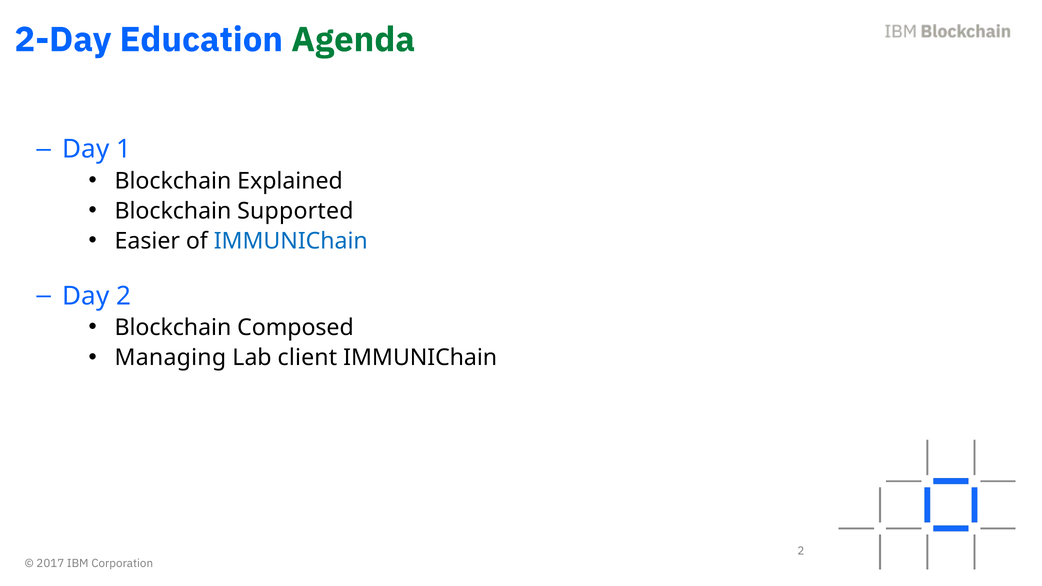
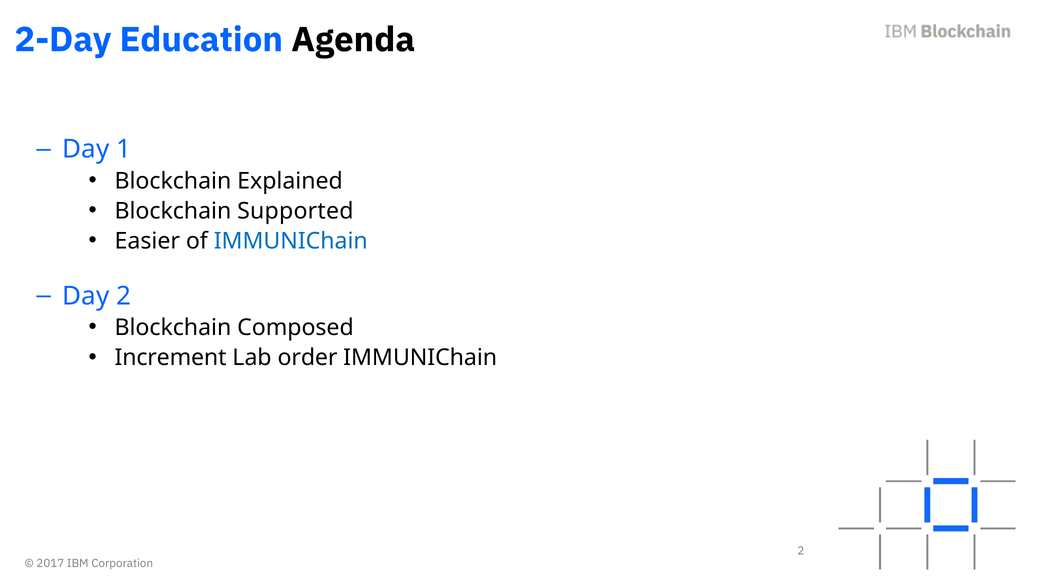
Agenda colour: green -> black (353, 40)
Managing: Managing -> Increment (171, 358)
client: client -> order (308, 358)
